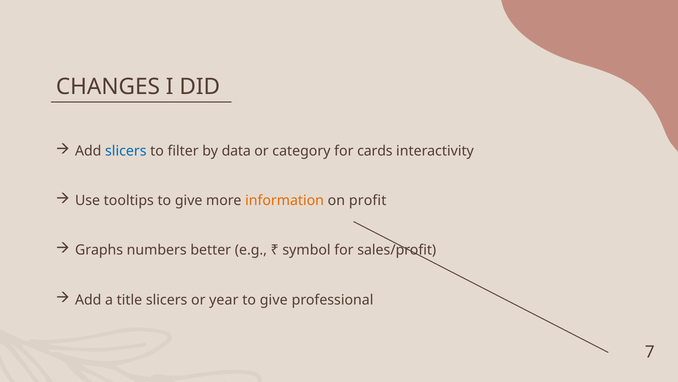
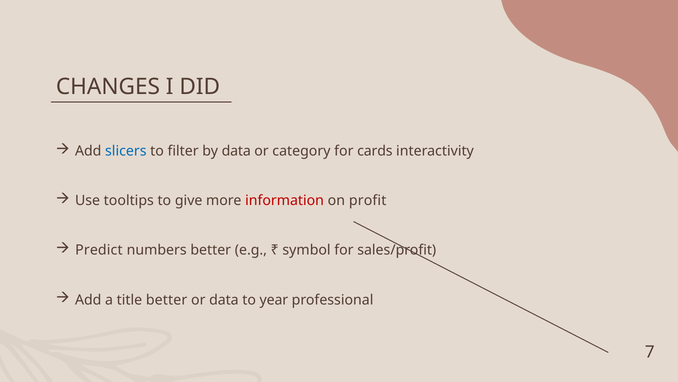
information colour: orange -> red (285, 200)
Graphs: Graphs -> Predict (99, 250)
title slicers: slicers -> better (167, 299)
or year: year -> data (224, 299)
give: give -> year (274, 299)
